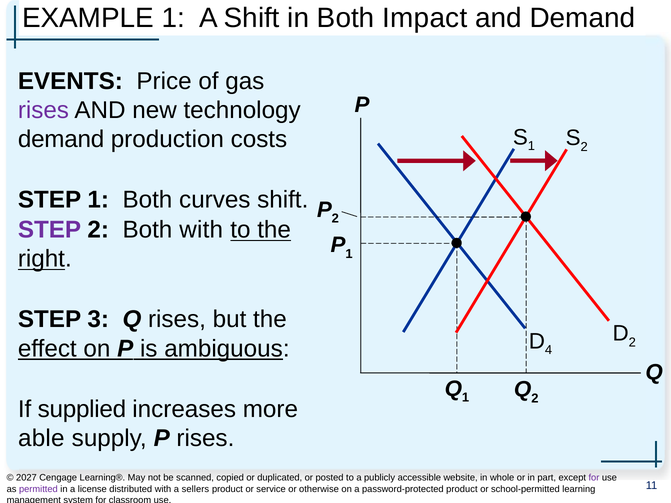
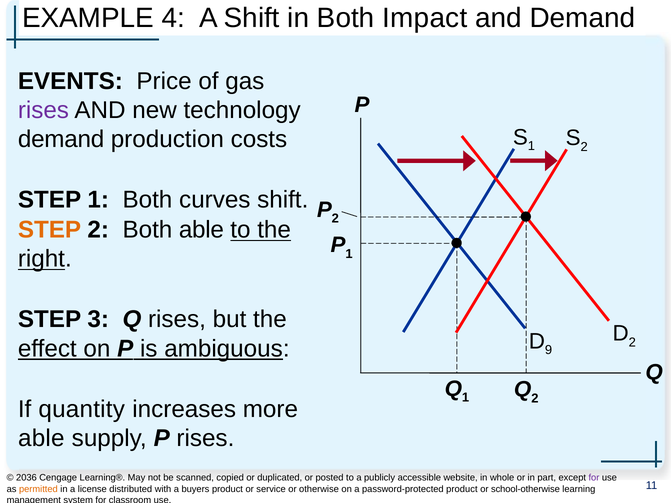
EXAMPLE 1: 1 -> 4 (173, 18)
STEP colour: purple -> orange (50, 230)
Both with: with -> able (201, 230)
4: 4 -> 9 (548, 350)
supplied: supplied -> quantity (82, 409)
2027: 2027 -> 2036 (26, 478)
permitted colour: purple -> orange (38, 489)
sellers: sellers -> buyers (195, 489)
school-permitted: school-permitted -> school-otherwise (525, 489)
